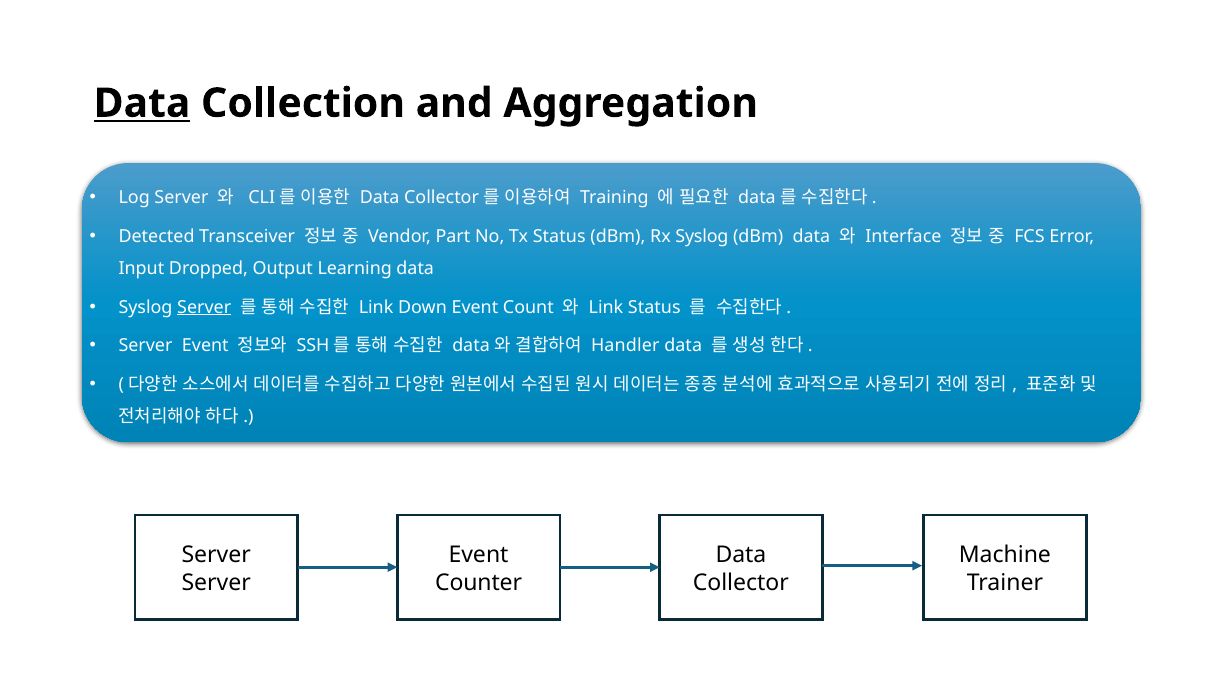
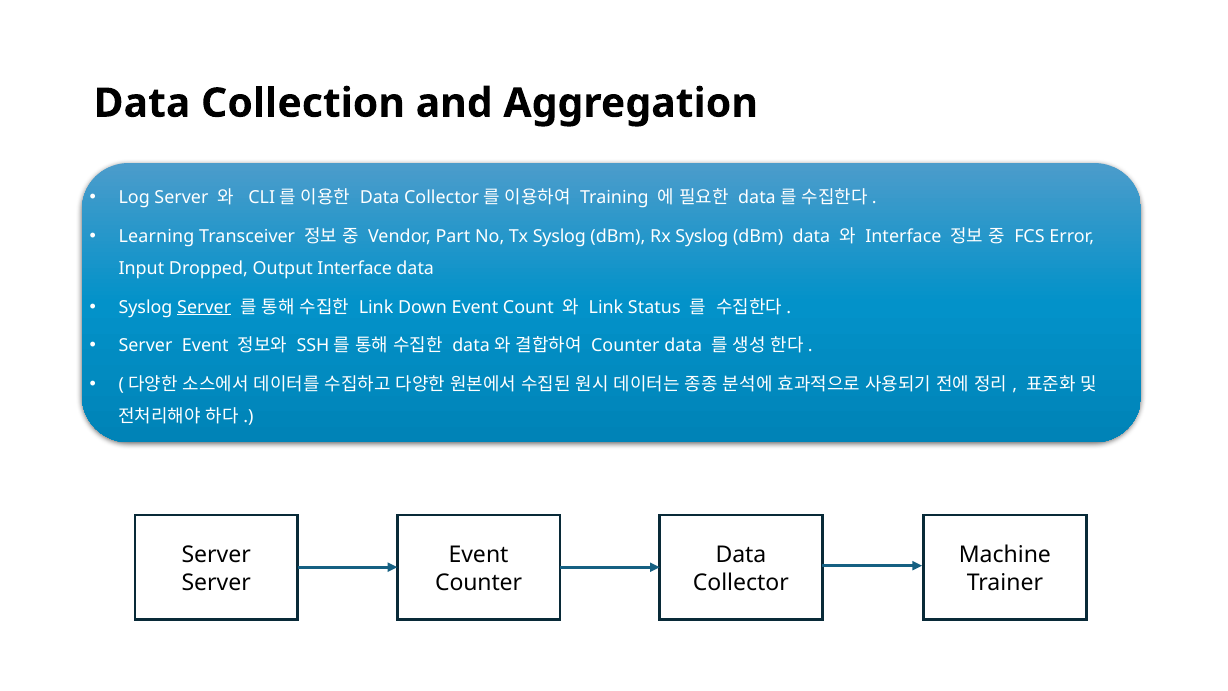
Data underline: present -> none (142, 103)
Detected: Detected -> Learning (156, 236)
Tx Status: Status -> Syslog (559, 236)
Output Learning: Learning -> Interface (355, 269)
Handler: Handler -> Counter (625, 346)
